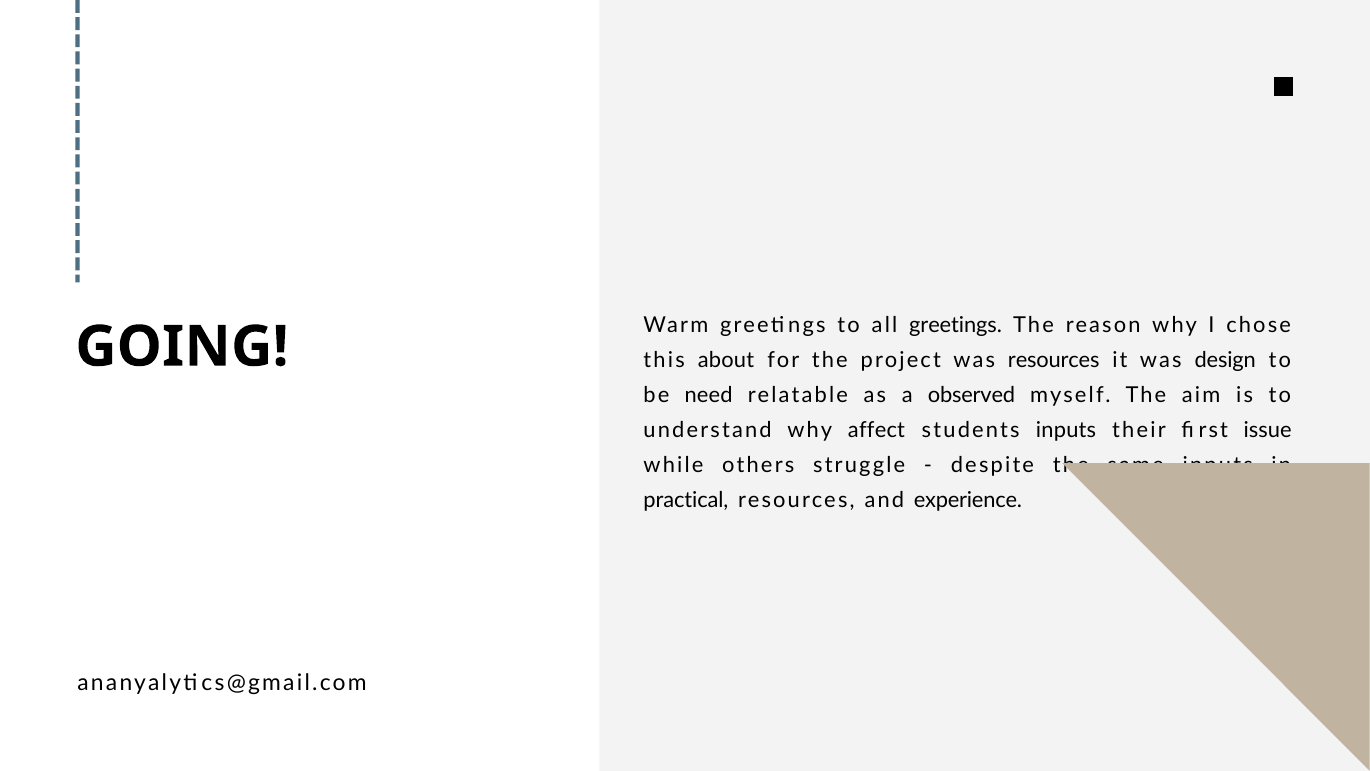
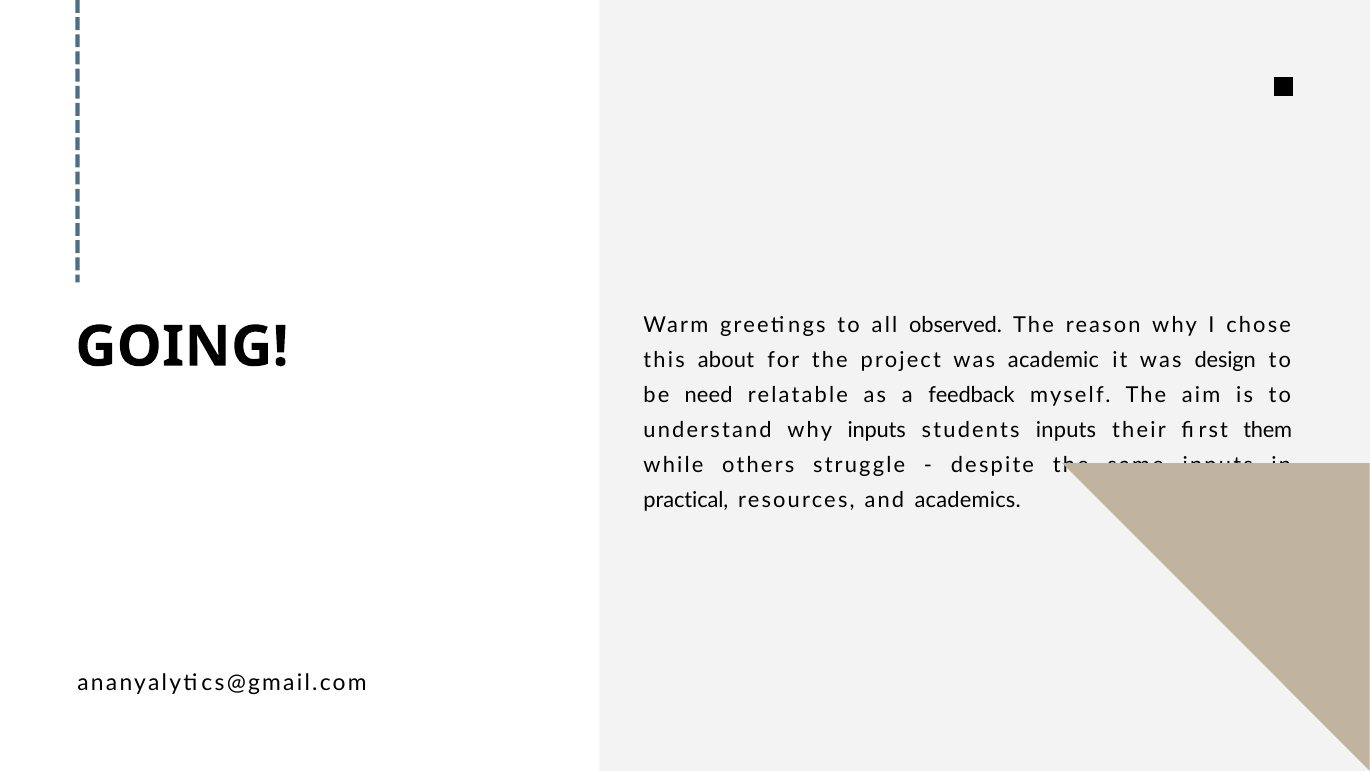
all greetings: greetings -> observed (956, 325)
was resources: resources -> academic (1054, 360)
observed: observed -> feedback (971, 395)
why affect: affect -> inputs (877, 430)
issue: issue -> them (1268, 430)
experience: experience -> academics (968, 500)
